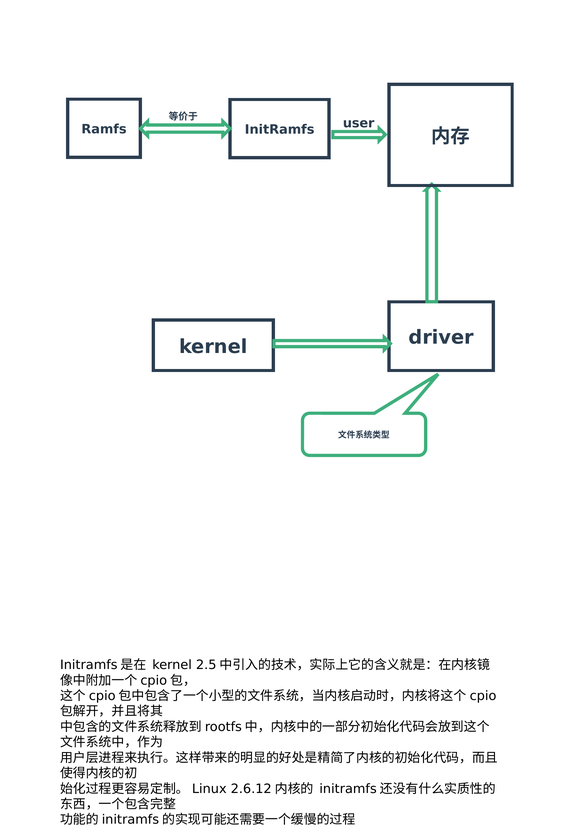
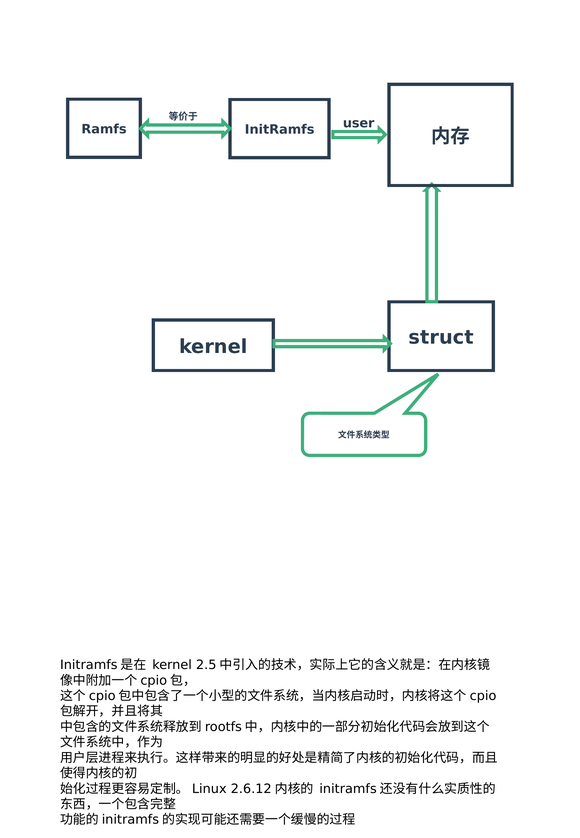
driver: driver -> struct (441, 337)
